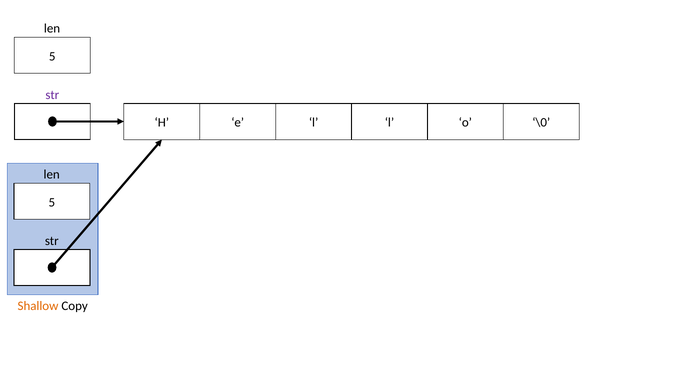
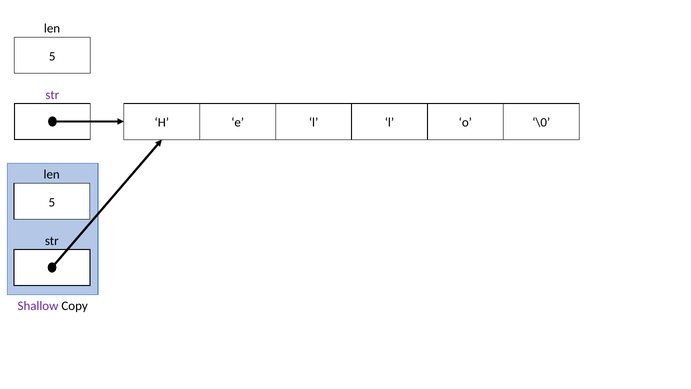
Shallow colour: orange -> purple (38, 306)
